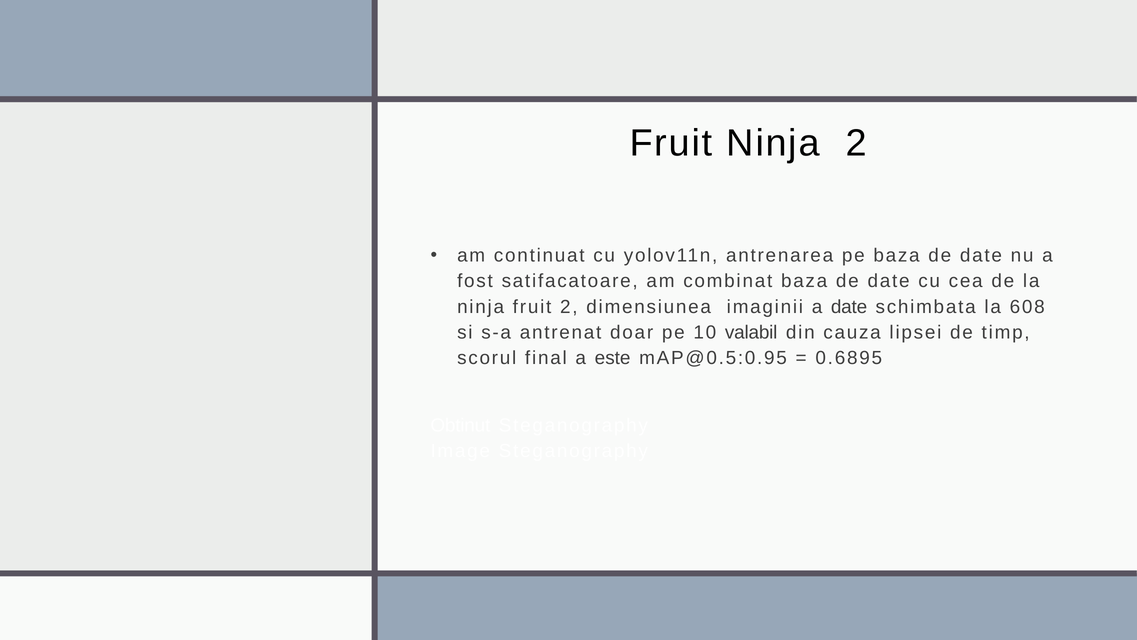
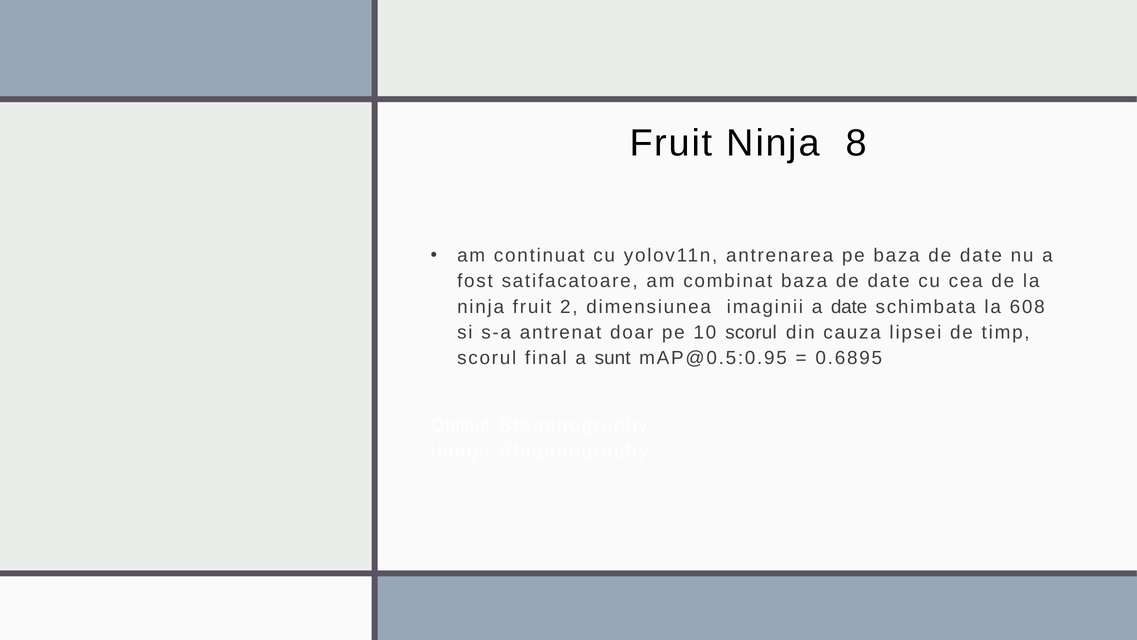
Ninja 2: 2 -> 8 (857, 143)
10 valabil: valabil -> scorul (751, 332)
este: este -> sunt (613, 358)
